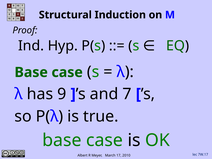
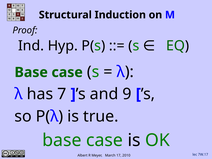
9: 9 -> 7 (62, 94)
7: 7 -> 9 (127, 94)
